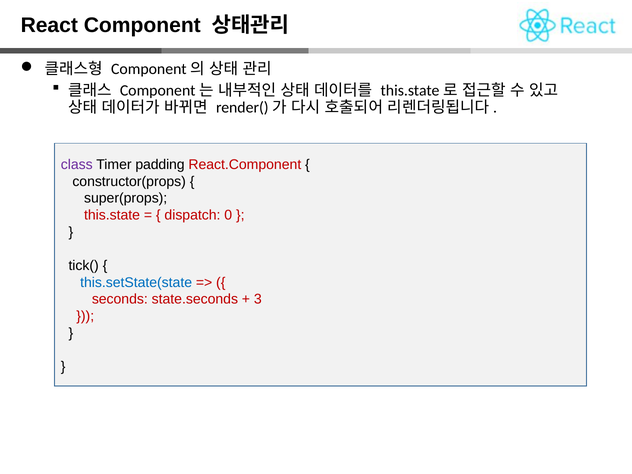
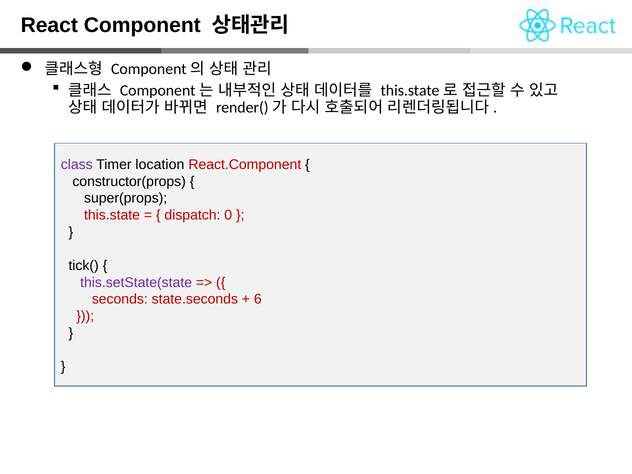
padding: padding -> location (160, 165)
this.setState(state colour: blue -> purple (136, 282)
3: 3 -> 6 (258, 299)
